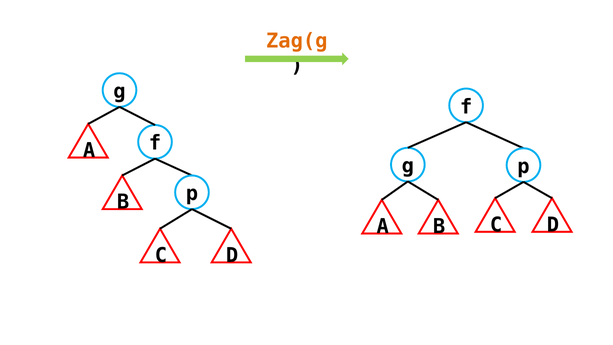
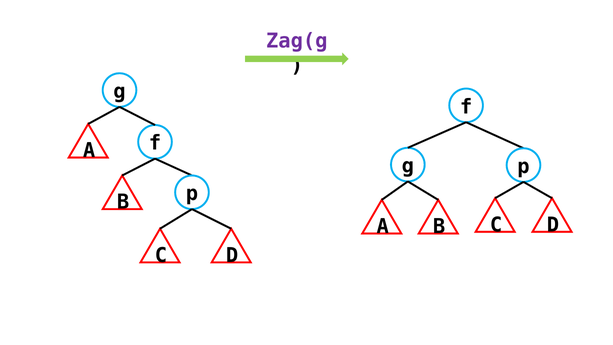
Zag(g colour: orange -> purple (297, 41)
